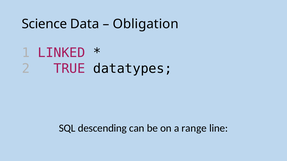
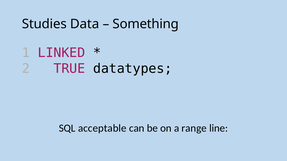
Science: Science -> Studies (44, 24)
Obligation: Obligation -> Something (146, 24)
descending: descending -> acceptable (102, 129)
